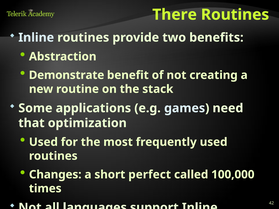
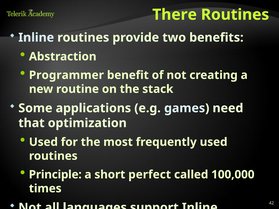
Demonstrate: Demonstrate -> Programmer (66, 75)
Changes: Changes -> Principle (55, 175)
